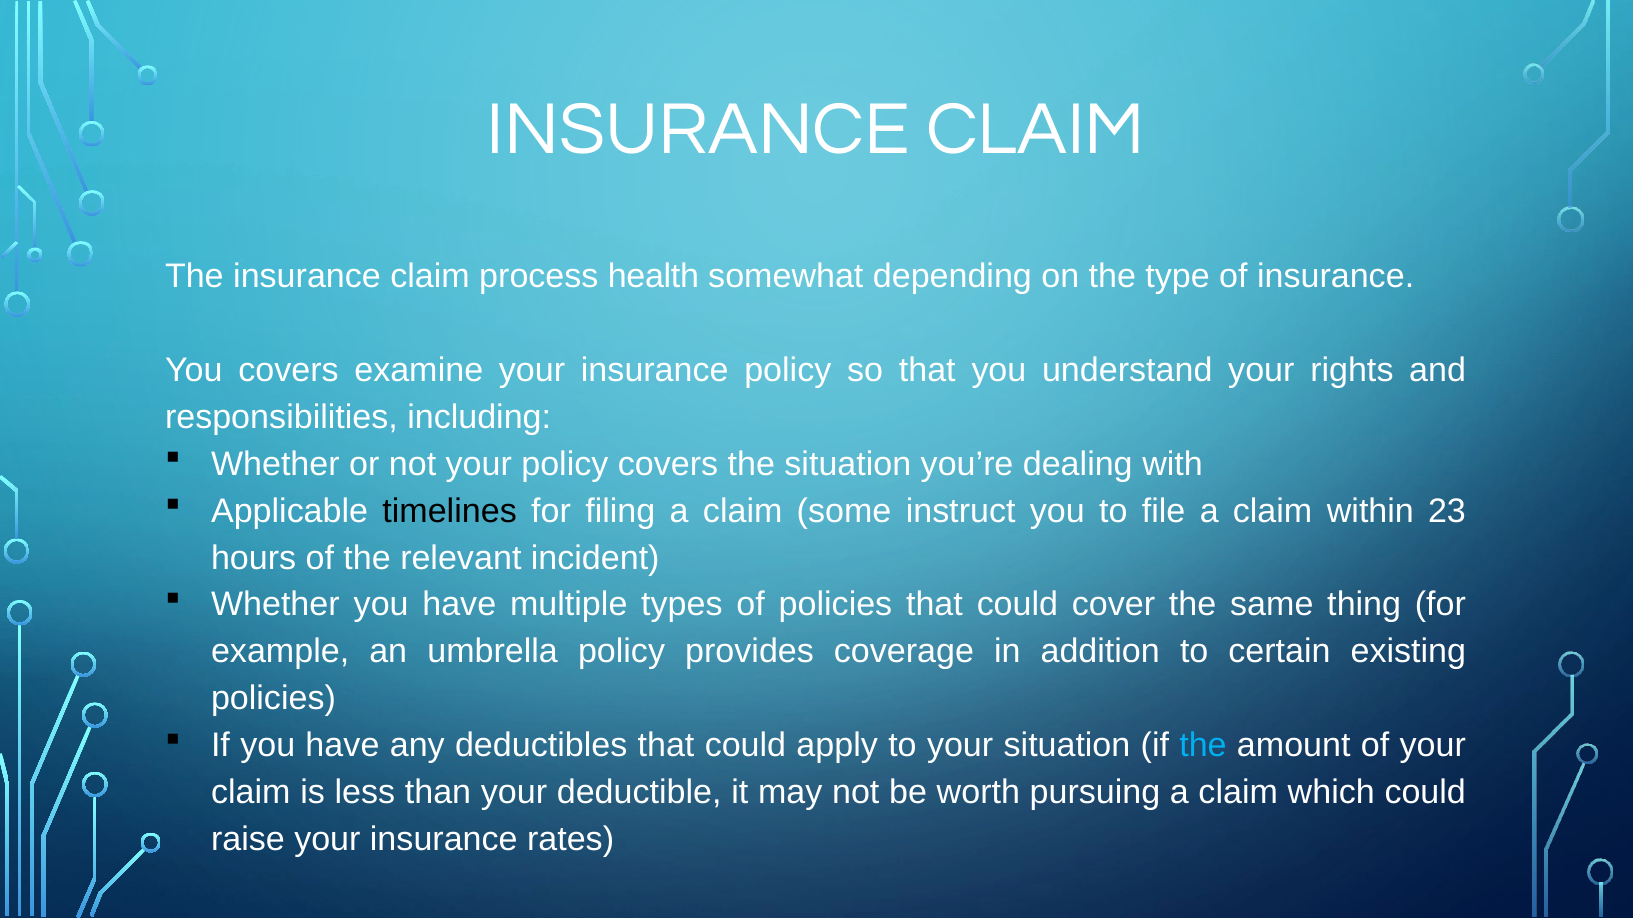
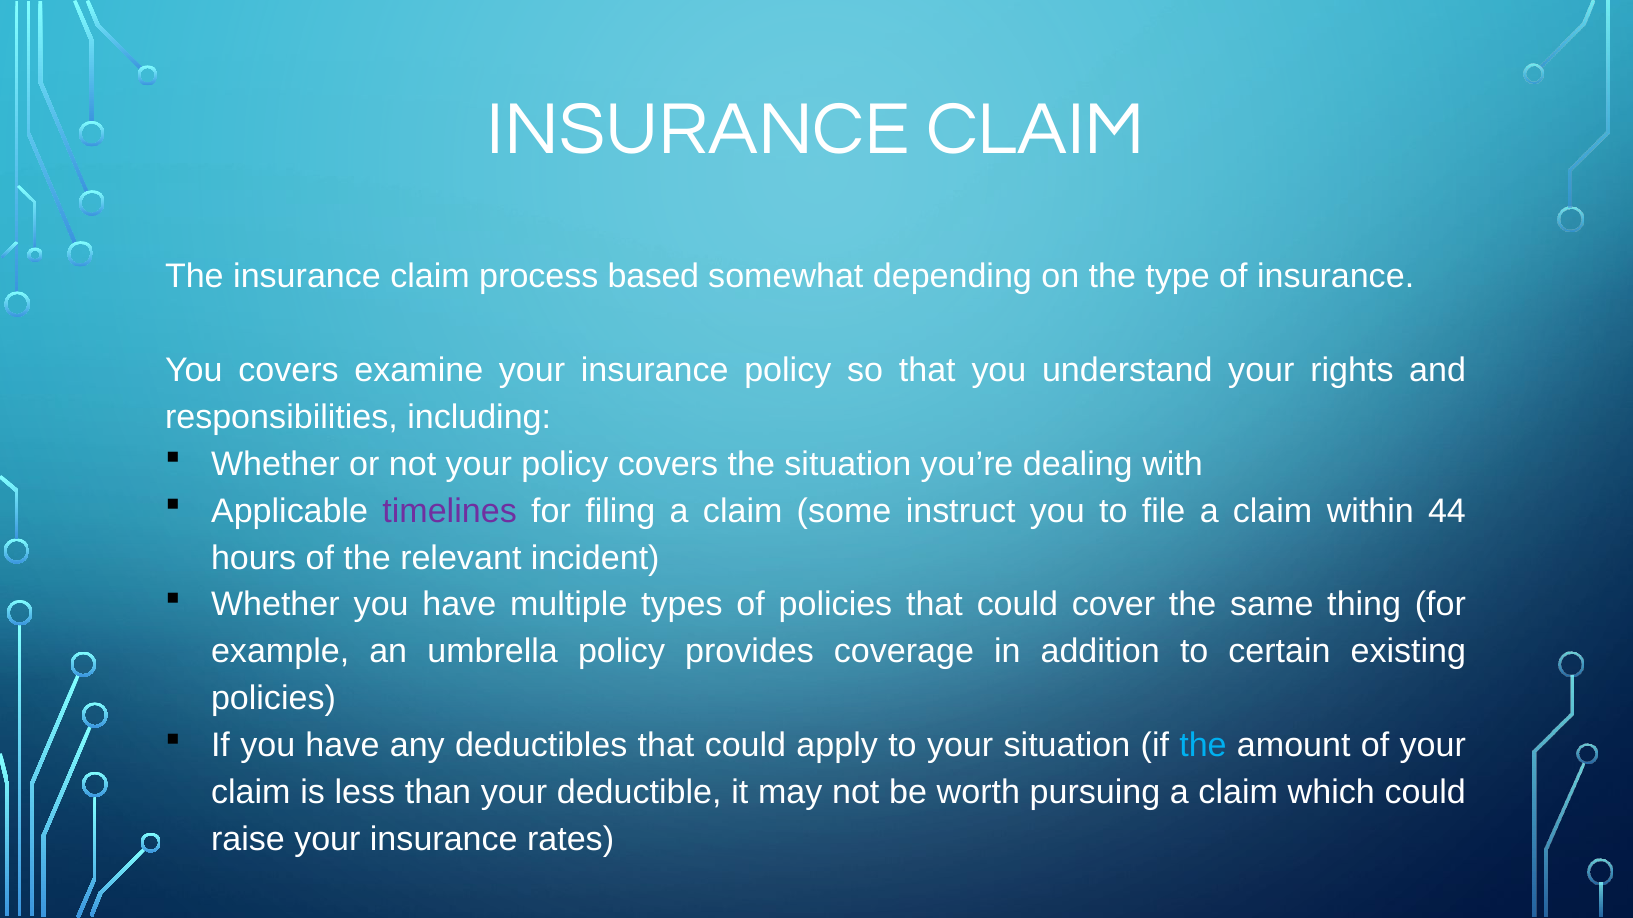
health: health -> based (653, 276)
timelines colour: black -> purple (450, 511)
23: 23 -> 44 (1447, 511)
